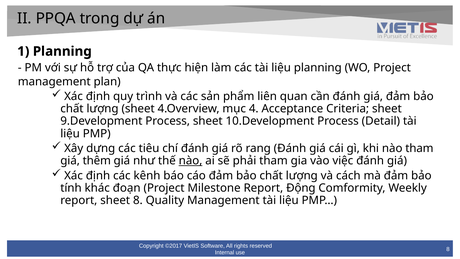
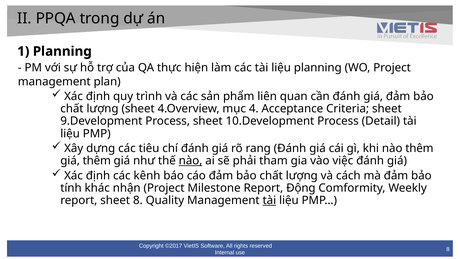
nào tham: tham -> thêm (419, 148)
đoạn: đoạn -> nhận (127, 188)
tài underline: none -> present (269, 200)
